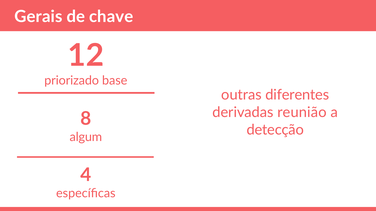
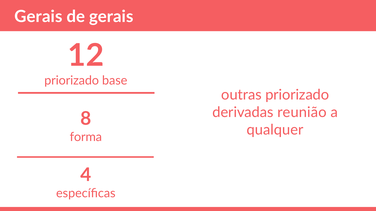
de chave: chave -> gerais (111, 17)
outras diferentes: diferentes -> priorizado (297, 95)
detecção: detecção -> qualquer (275, 130)
algum: algum -> forma (86, 137)
